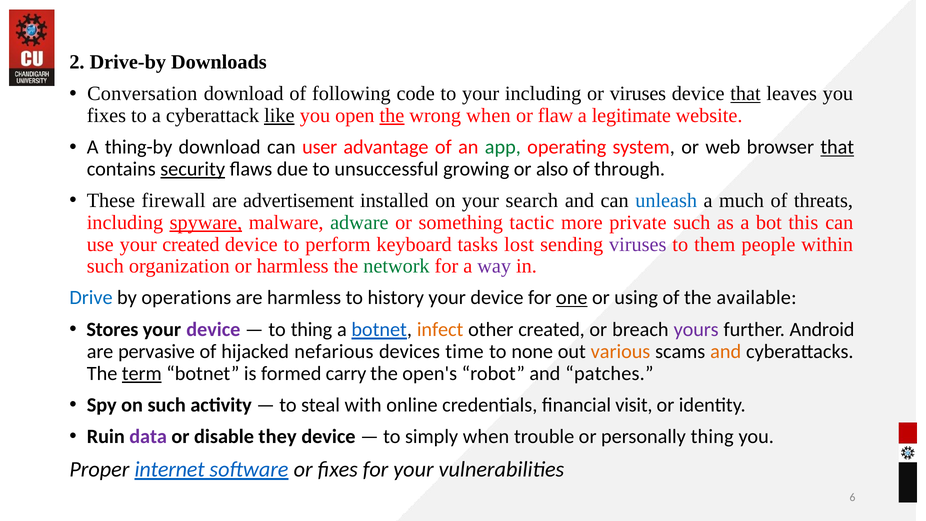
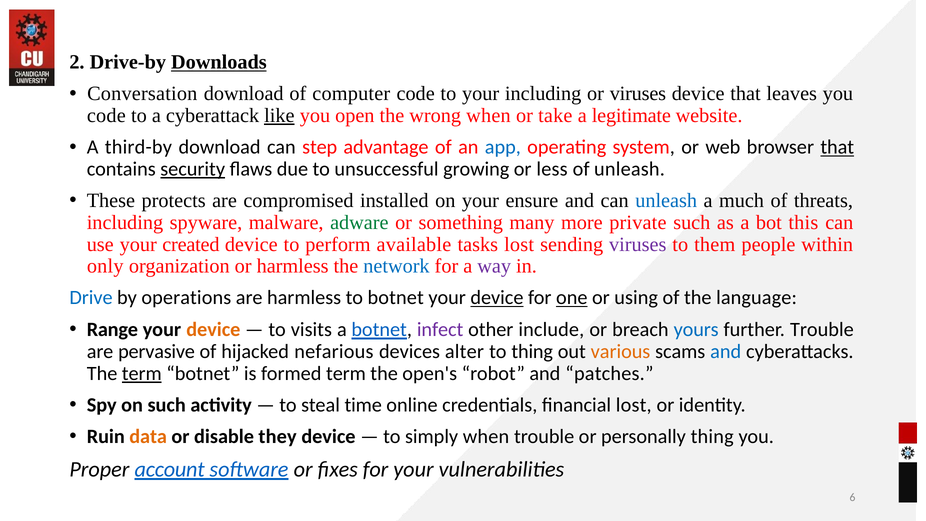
Downloads underline: none -> present (219, 62)
following: following -> computer (351, 94)
that underline: present -> none (745, 94)
fixes: fixes -> code (106, 116)
the underline: present -> none (392, 116)
flaw: flaw -> take (555, 116)
thing-by: thing-by -> third-by (138, 147)
user: user -> step (320, 147)
app colour: green -> blue (503, 147)
also: also -> less (552, 169)
of through: through -> unleash (629, 169)
firewall: firewall -> protects (174, 201)
advertisement: advertisement -> compromised (298, 201)
search: search -> ensure (532, 201)
spyware underline: present -> none (206, 222)
tactic: tactic -> many (532, 222)
keyboard: keyboard -> available (414, 244)
such: such -> only (105, 266)
network colour: green -> blue (396, 266)
to history: history -> botnet (396, 298)
device underline: none -> present (497, 298)
available: available -> language (757, 298)
Stores: Stores -> Range (112, 330)
device colour: purple -> orange (213, 330)
to thing: thing -> visits (311, 330)
infect colour: orange -> purple (440, 330)
other created: created -> include (551, 330)
yours colour: purple -> blue (696, 330)
further Android: Android -> Trouble (822, 330)
time: time -> alter (464, 351)
to none: none -> thing (532, 351)
and colour: orange -> blue (726, 351)
formed carry: carry -> term (346, 373)
with: with -> time (363, 405)
financial visit: visit -> lost (634, 405)
data colour: purple -> orange (148, 436)
internet: internet -> account (170, 469)
